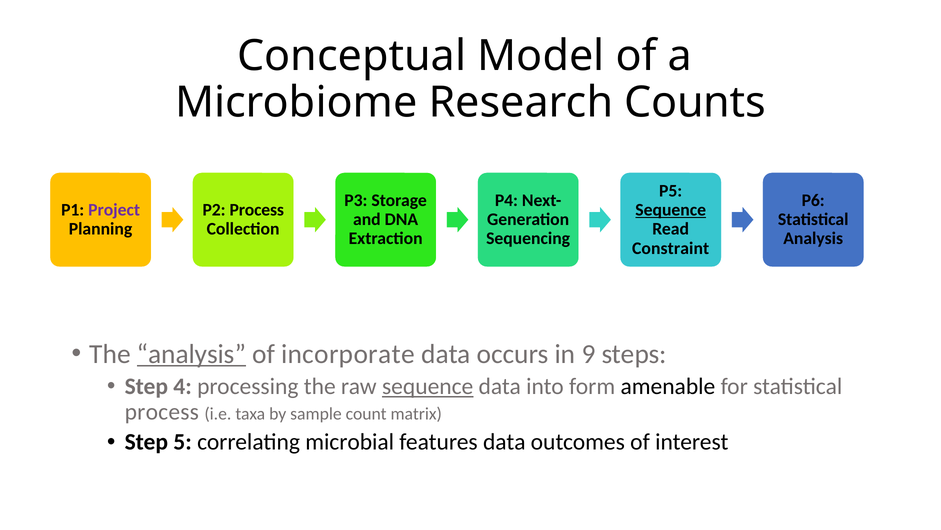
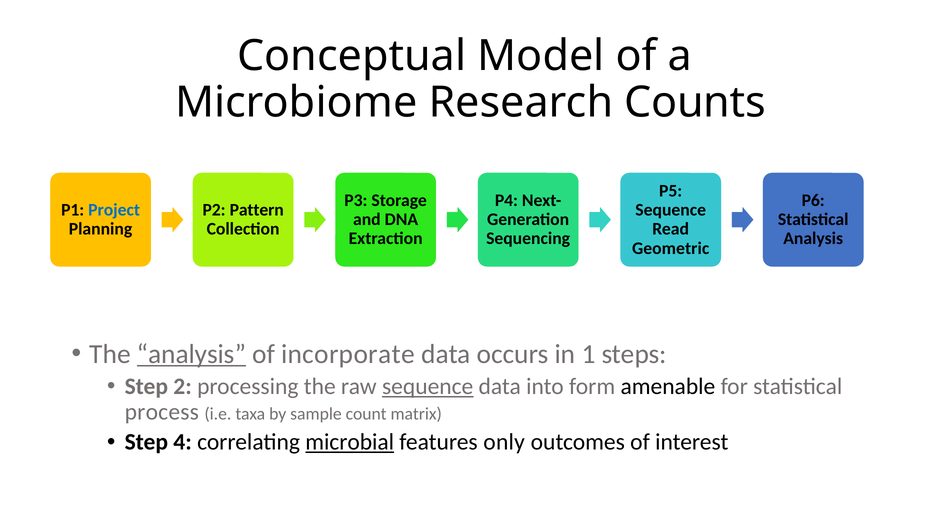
Project colour: purple -> blue (114, 210)
Process: Process -> Pattern (257, 210)
Sequence underline: present -> none (671, 210)
Constraint: Constraint -> Geometric (671, 248)
9: 9 -> 1 (588, 354)
4: 4 -> 2 (183, 386)
5: 5 -> 4 (183, 442)
microbial underline: none -> present (350, 442)
features data: data -> only (504, 442)
